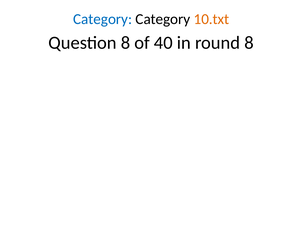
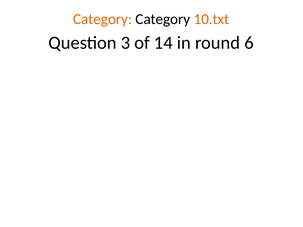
Category colour: blue -> orange (103, 19)
Question 8: 8 -> 3 (126, 43)
40: 40 -> 14 (163, 43)
round 8: 8 -> 6 (249, 43)
